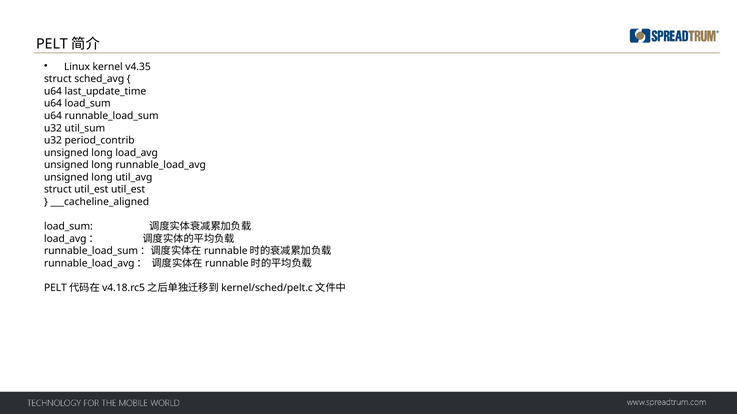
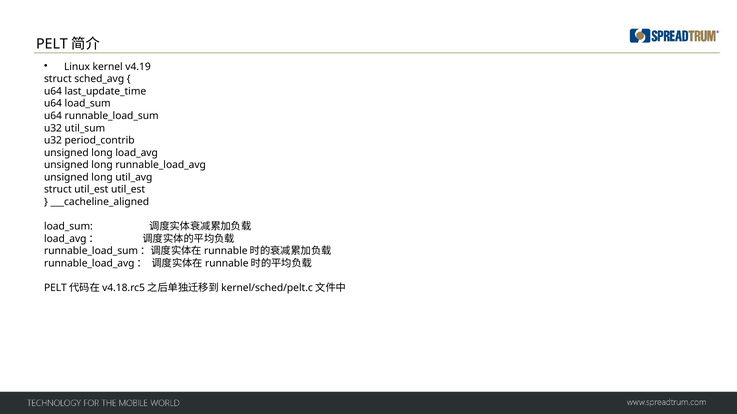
v4.35: v4.35 -> v4.19 (138, 67)
